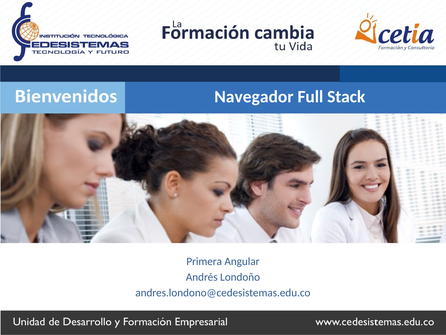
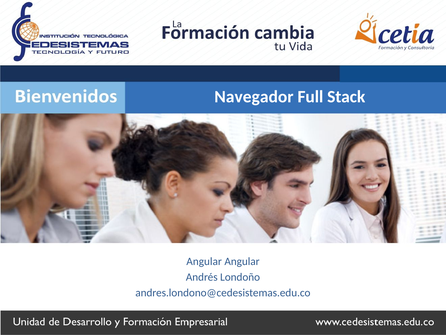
Primera: Primera -> Angular (204, 261)
